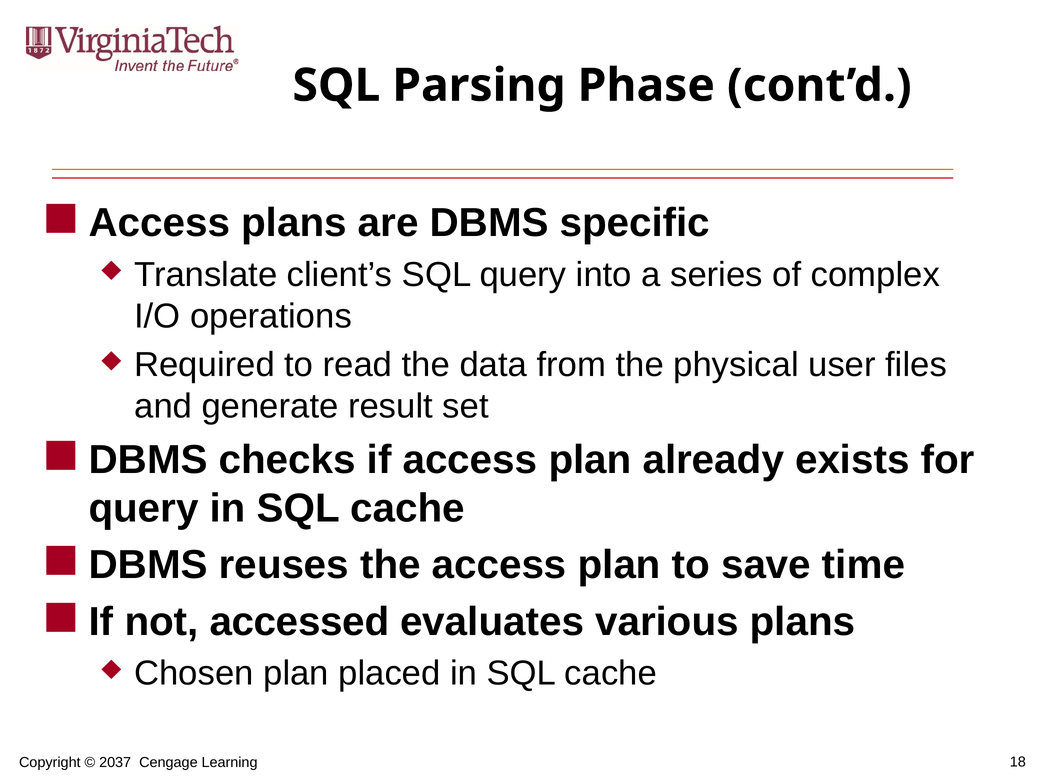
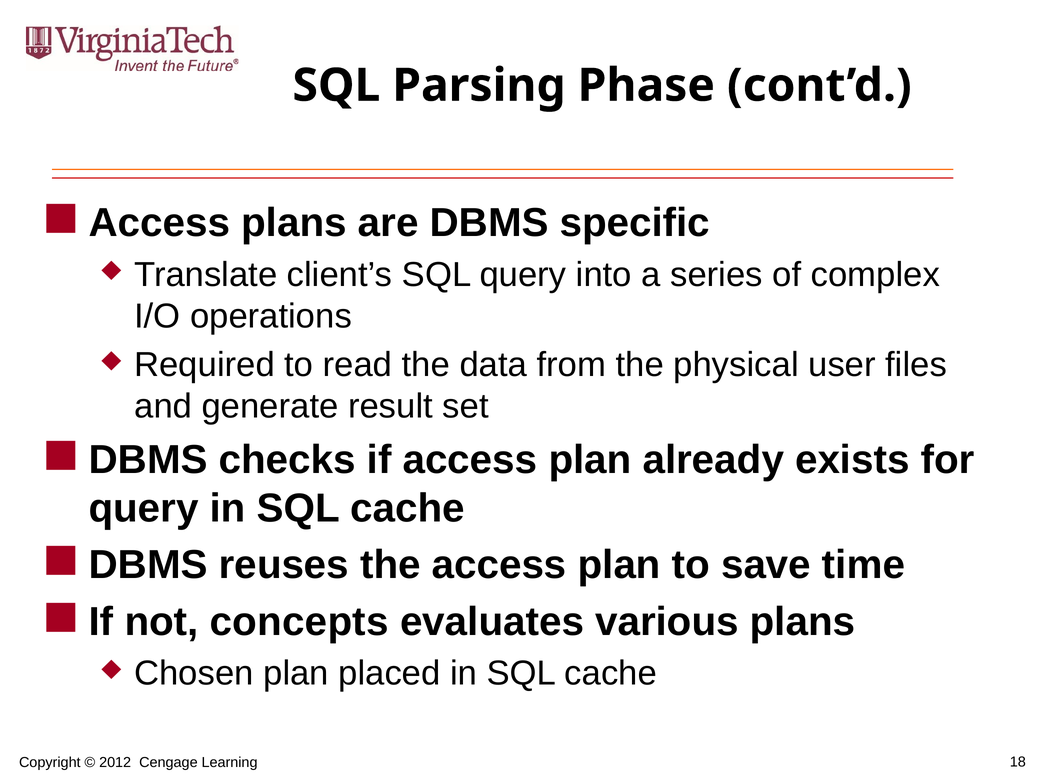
accessed: accessed -> concepts (299, 622)
2037: 2037 -> 2012 (115, 763)
